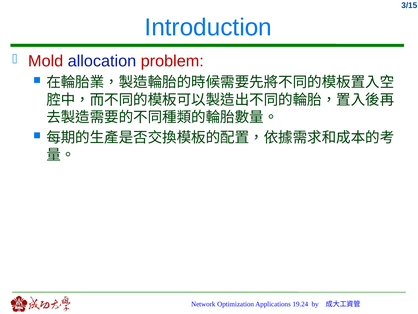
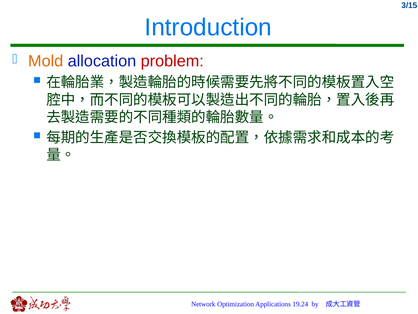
Mold colour: red -> orange (46, 61)
